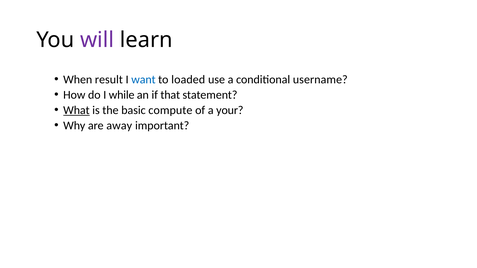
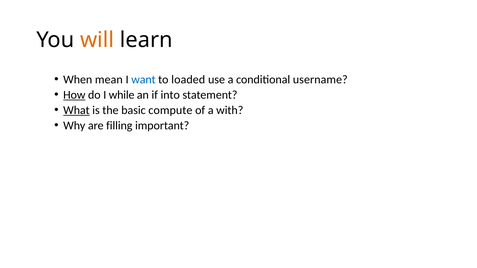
will colour: purple -> orange (97, 40)
result: result -> mean (109, 80)
How underline: none -> present (74, 95)
that: that -> into (170, 95)
your: your -> with (230, 110)
away: away -> filling (119, 126)
